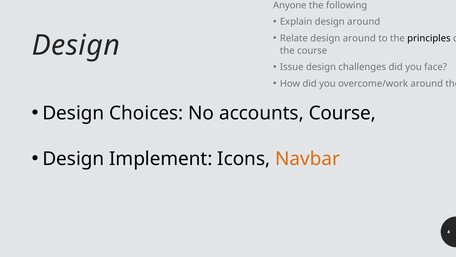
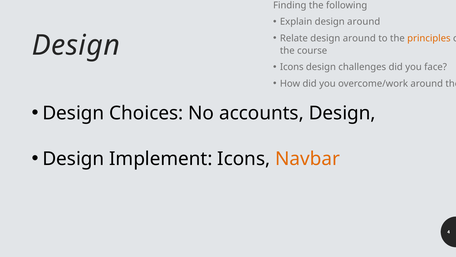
Anyone: Anyone -> Finding (290, 5)
principles colour: black -> orange (429, 38)
Issue: Issue -> Icons (292, 67)
accounts Course: Course -> Design (342, 113)
